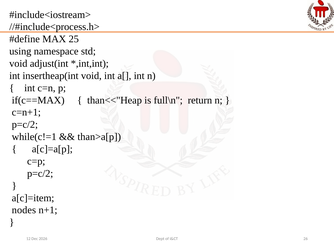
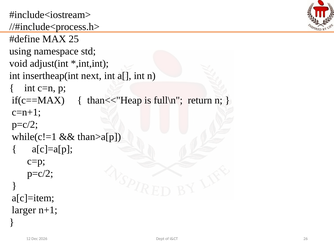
insertheap(int void: void -> next (91, 76)
nodes: nodes -> larger (24, 211)
